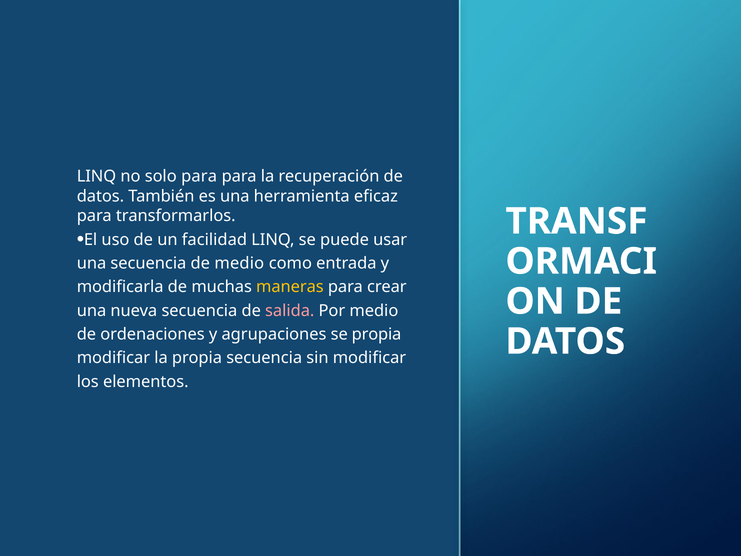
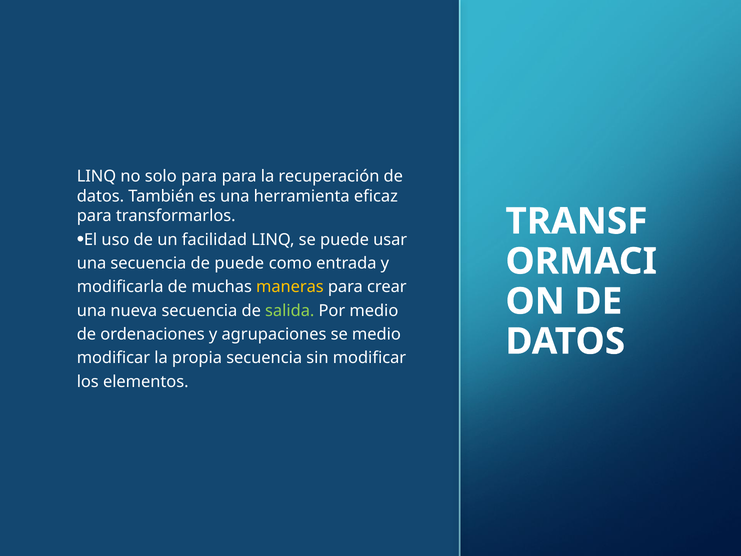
de medio: medio -> puede (239, 263)
salida colour: pink -> light green (290, 310)
se propia: propia -> medio (376, 334)
